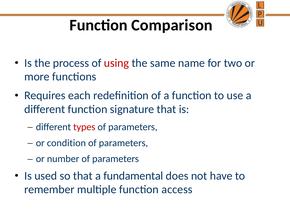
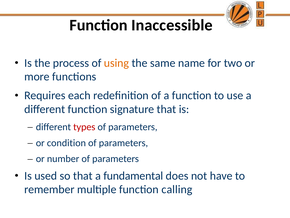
Comparison: Comparison -> Inaccessible (172, 25)
using colour: red -> orange (117, 63)
access: access -> calling (177, 189)
